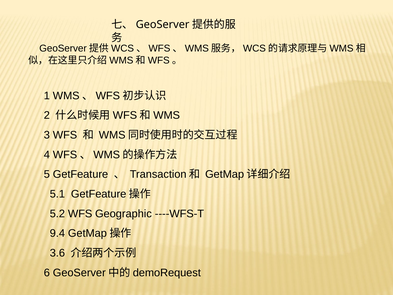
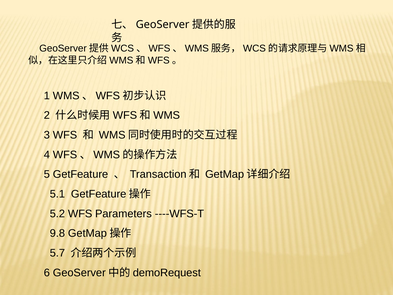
Geographic: Geographic -> Parameters (123, 214)
9.4: 9.4 -> 9.8 (57, 233)
3.6: 3.6 -> 5.7 (57, 253)
